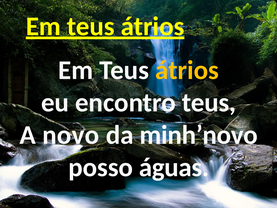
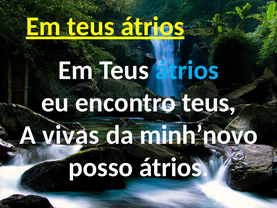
átrios colour: yellow -> light blue (187, 70)
novo: novo -> vivas (71, 135)
posso águas: águas -> átrios (174, 167)
